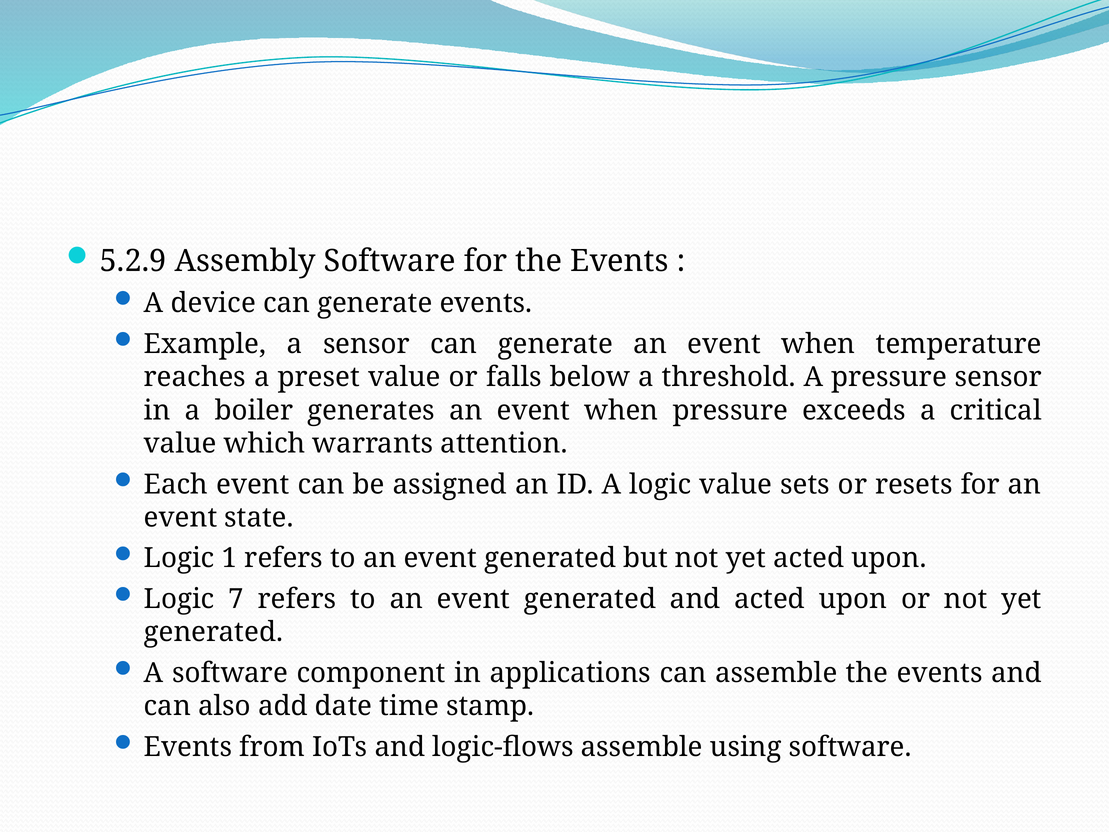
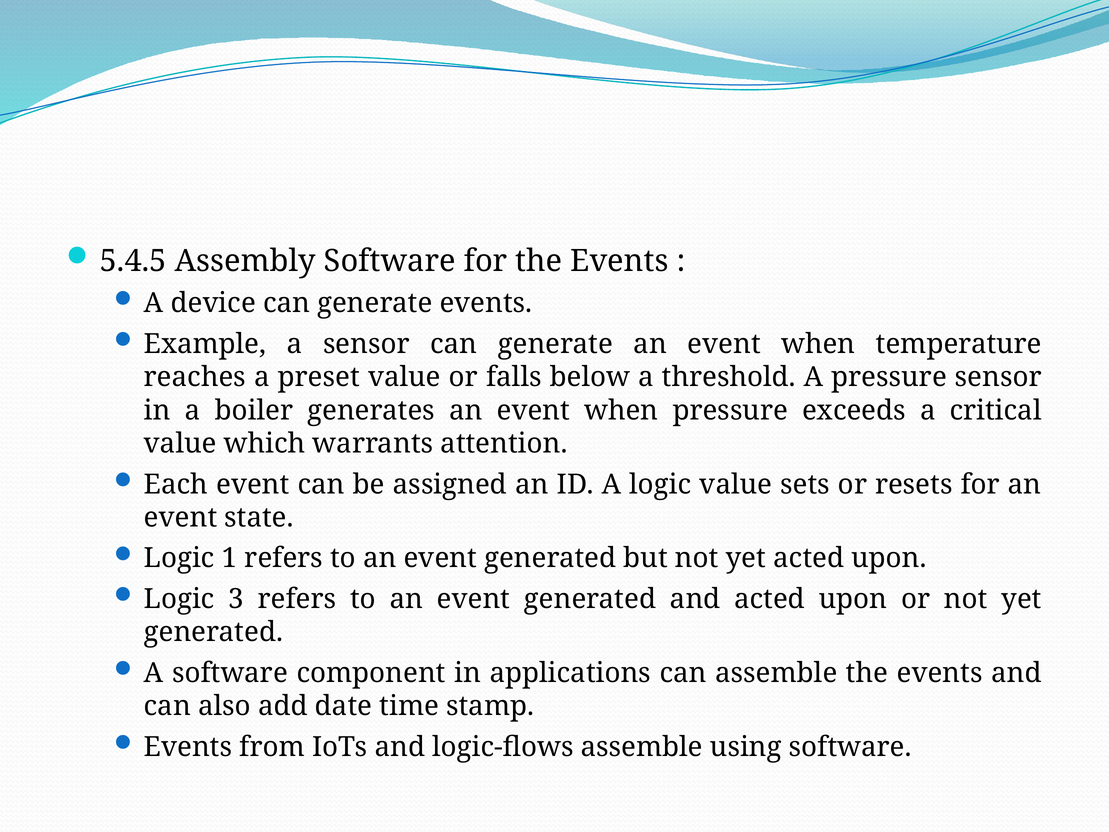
5.2.9: 5.2.9 -> 5.4.5 (133, 261)
7: 7 -> 3 (236, 599)
